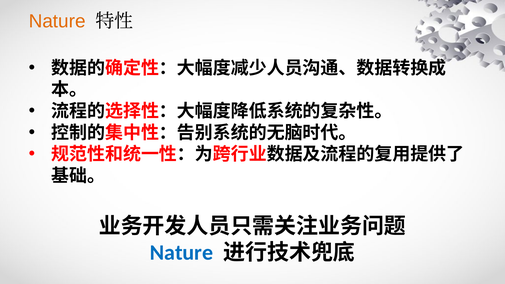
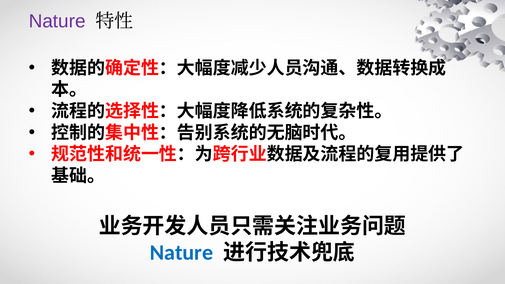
Nature colour: orange -> purple (57, 21)
